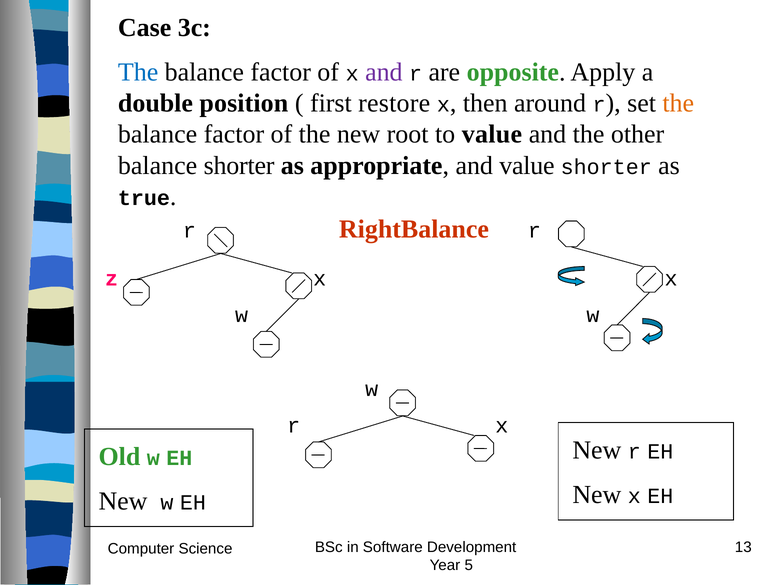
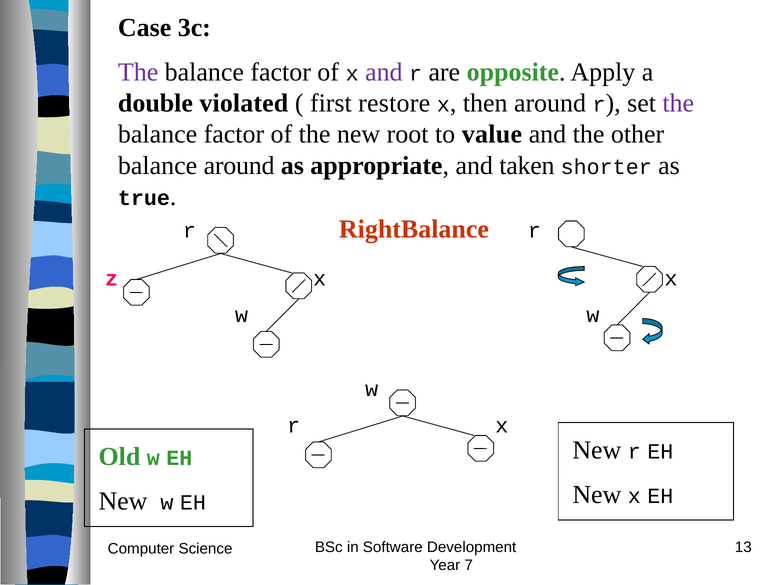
The colour: blue -> purple (138, 72)
position: position -> violated (244, 103)
the colour: orange -> purple (678, 103)
balance shorter: shorter -> around (239, 165)
and value: value -> taken (527, 165)
5: 5 -> 7 (469, 565)
